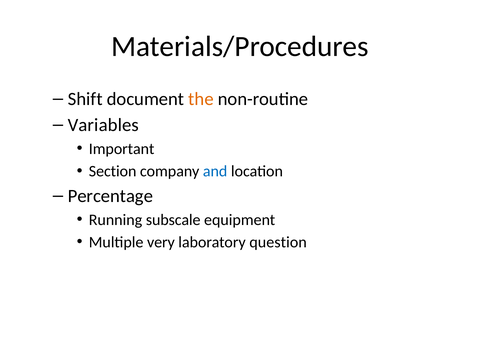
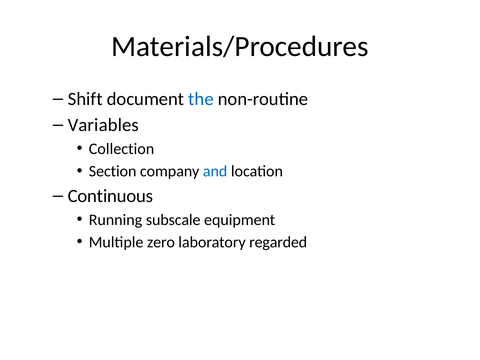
the colour: orange -> blue (201, 99)
Important: Important -> Collection (122, 149)
Percentage: Percentage -> Continuous (110, 196)
very: very -> zero (161, 242)
question: question -> regarded (278, 242)
